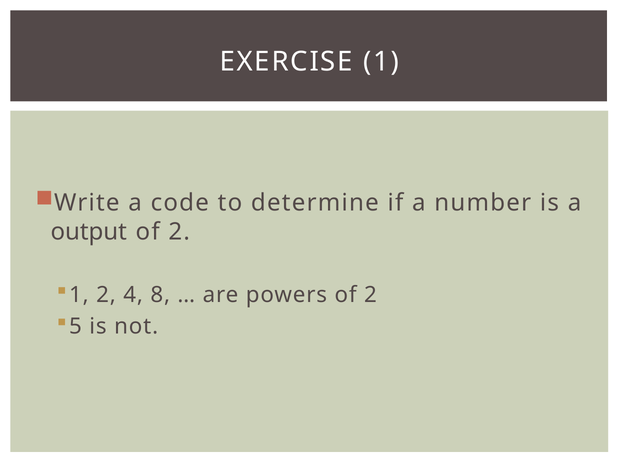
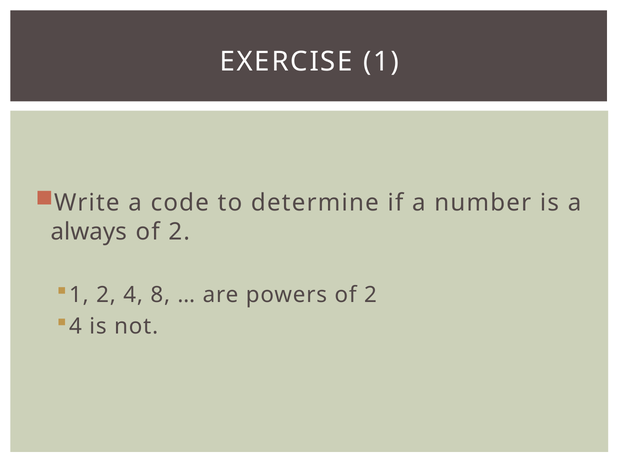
output: output -> always (89, 232)
5: 5 -> 4 (76, 327)
